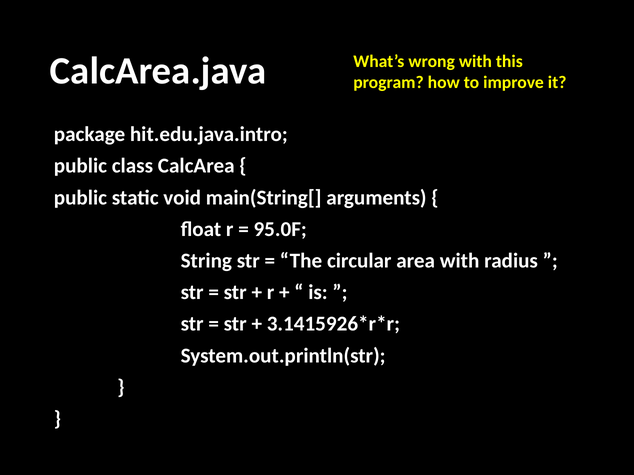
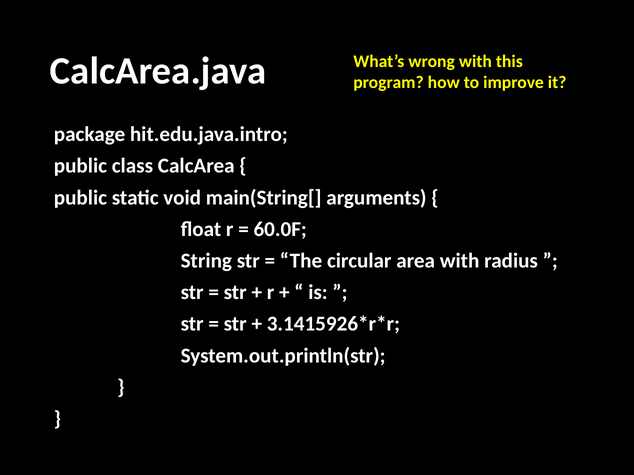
95.0F: 95.0F -> 60.0F (280, 229)
